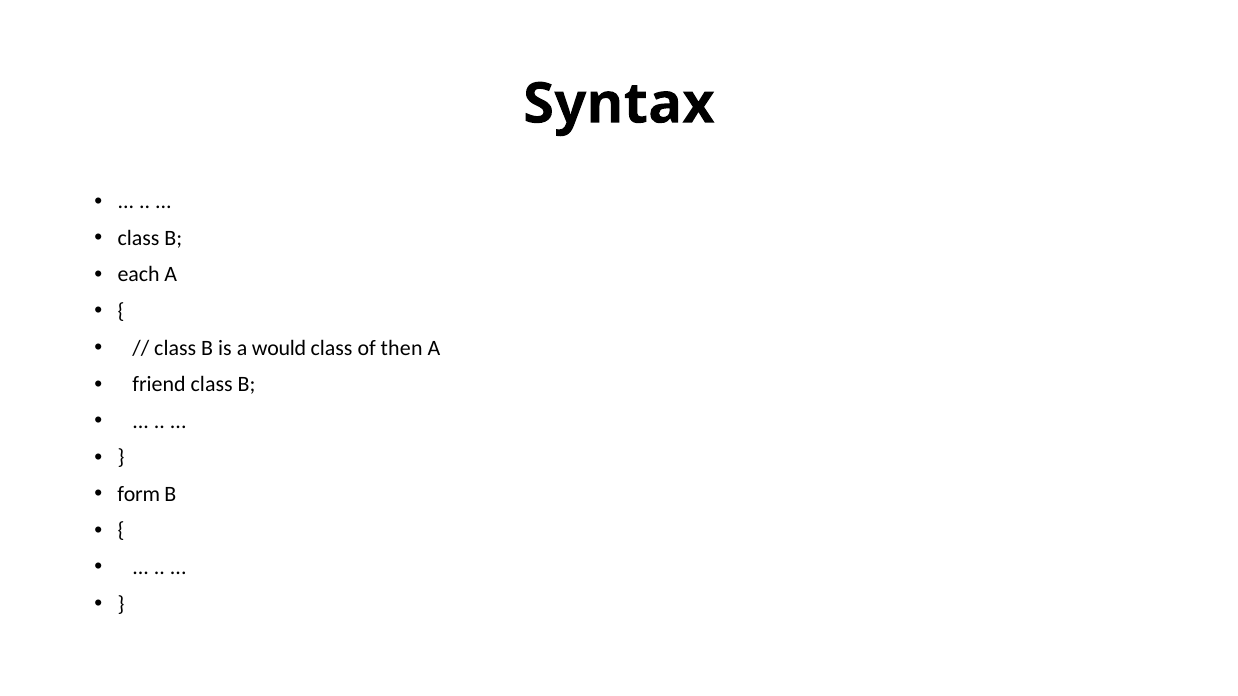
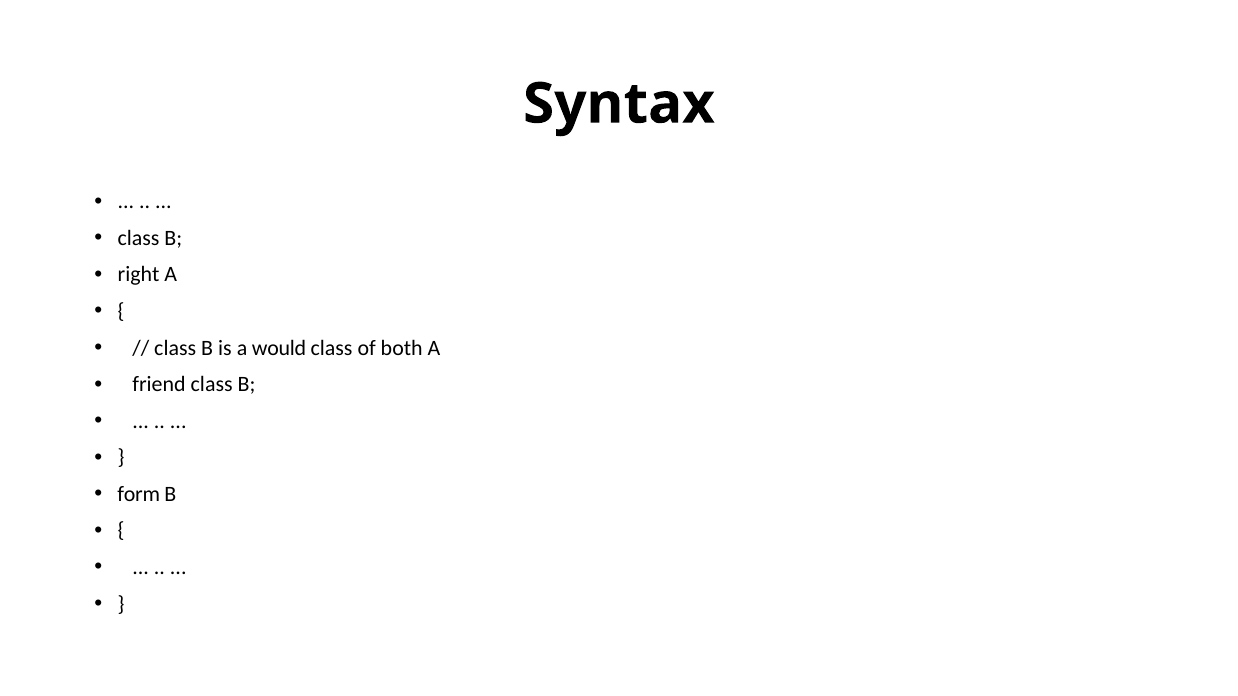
each: each -> right (139, 275)
then: then -> both (402, 348)
